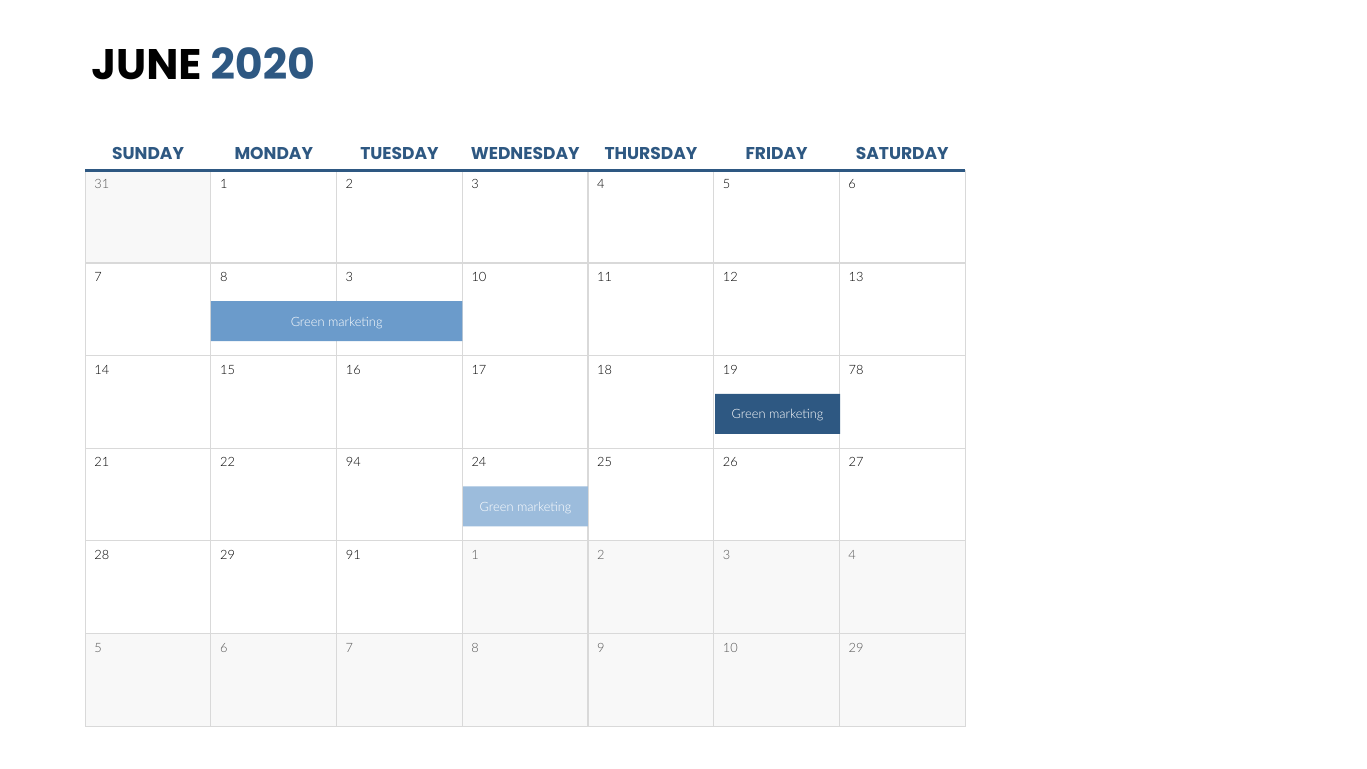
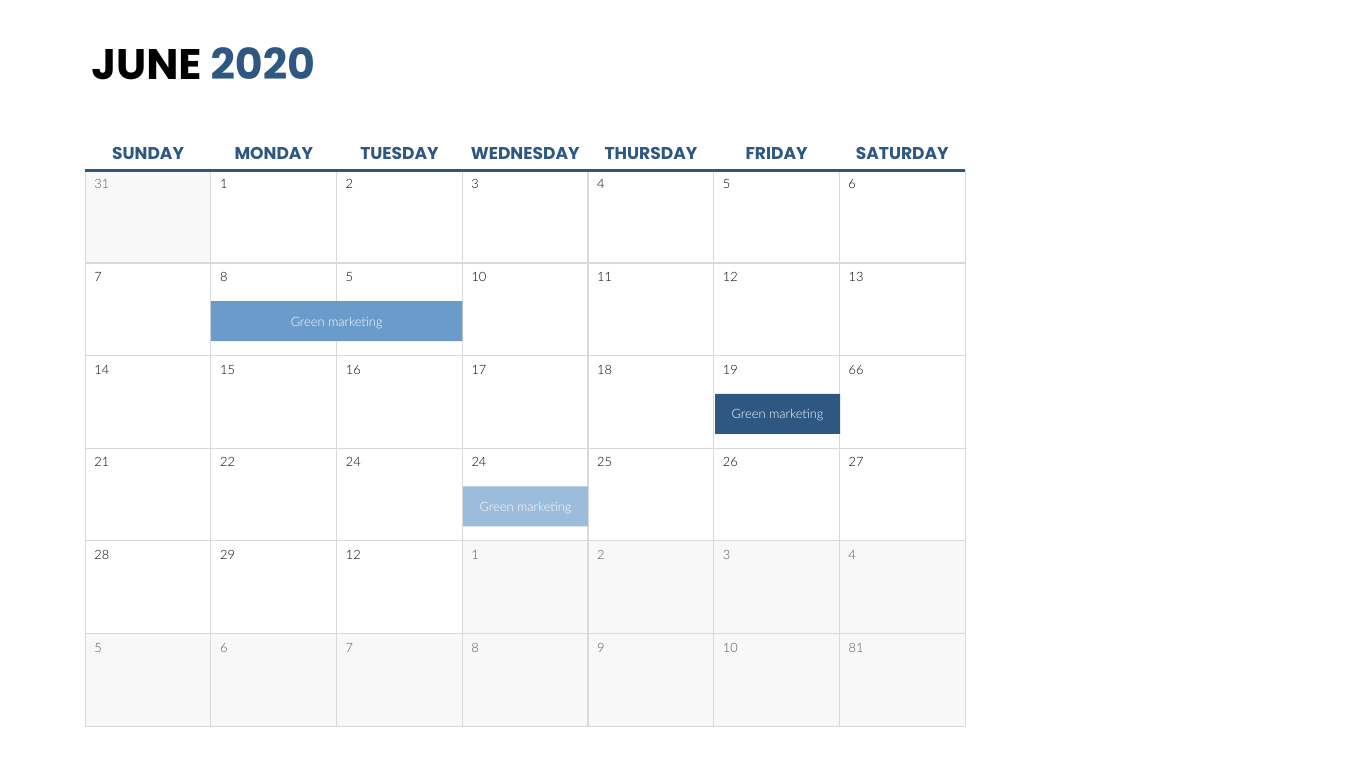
8 3: 3 -> 5 (349, 277)
78: 78 -> 66 (856, 370)
22 94: 94 -> 24 (353, 463)
29 91: 91 -> 12 (353, 555)
10 29: 29 -> 81 (856, 648)
